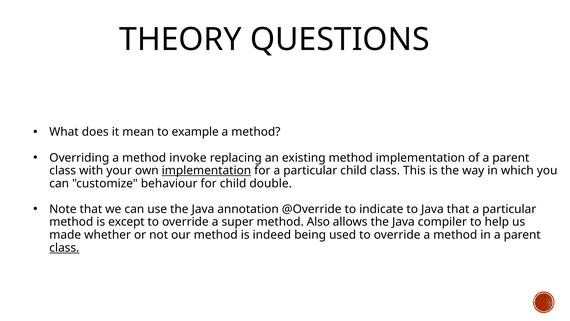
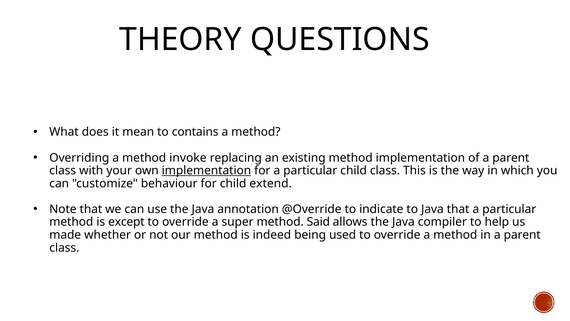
example: example -> contains (195, 132)
double: double -> extend (271, 183)
Also: Also -> Said (318, 222)
class underline: present -> none (64, 247)
